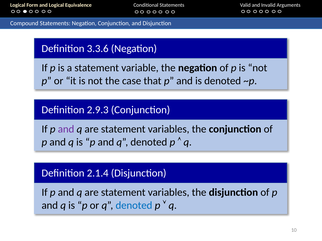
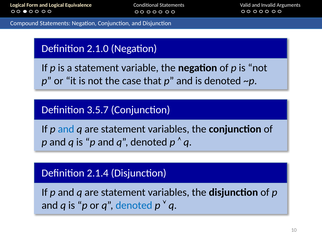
3.3.6: 3.3.6 -> 2.1.0 (98, 49)
2.9.3: 2.9.3 -> 3.5.7 (98, 110)
and colour: purple -> blue (66, 129)
